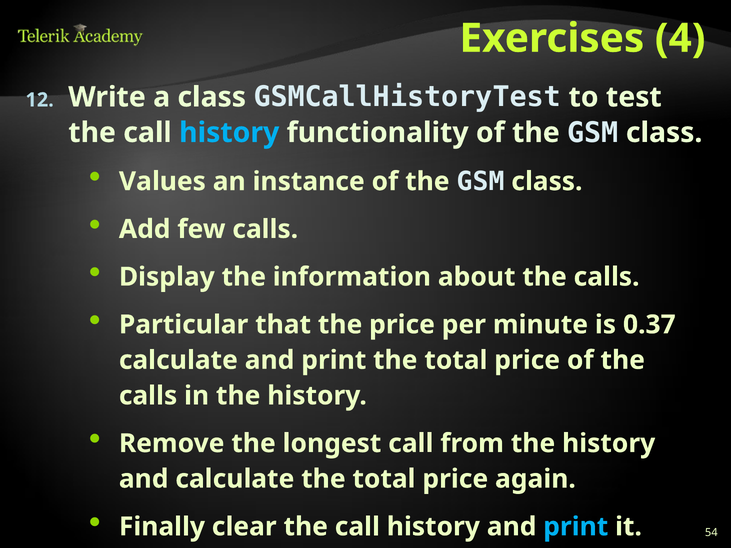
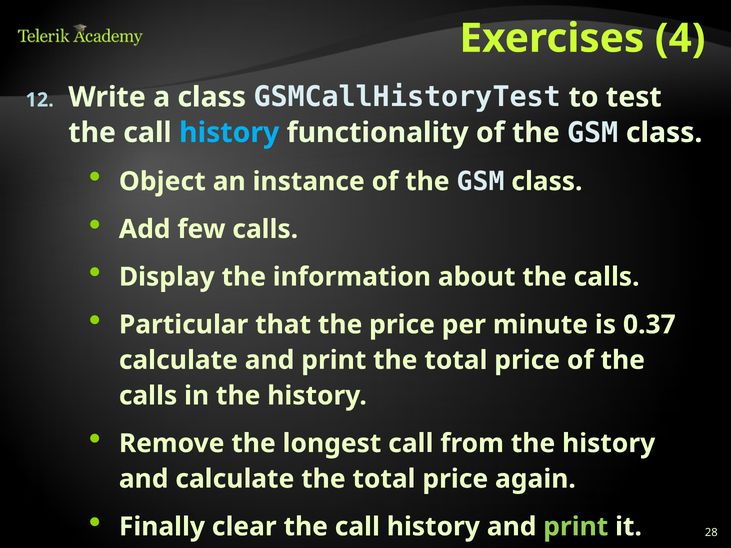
Values: Values -> Object (162, 182)
print colour: light blue -> light green (576, 527)
54: 54 -> 28 (711, 533)
